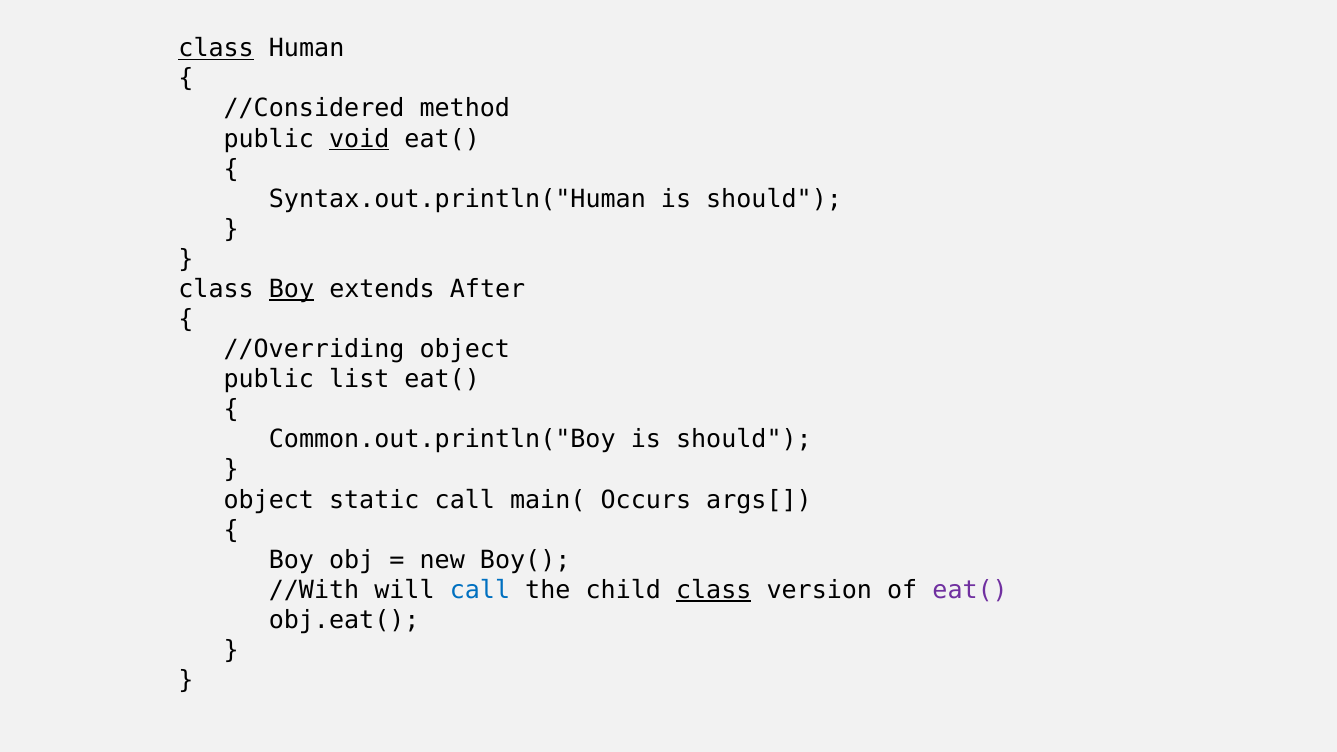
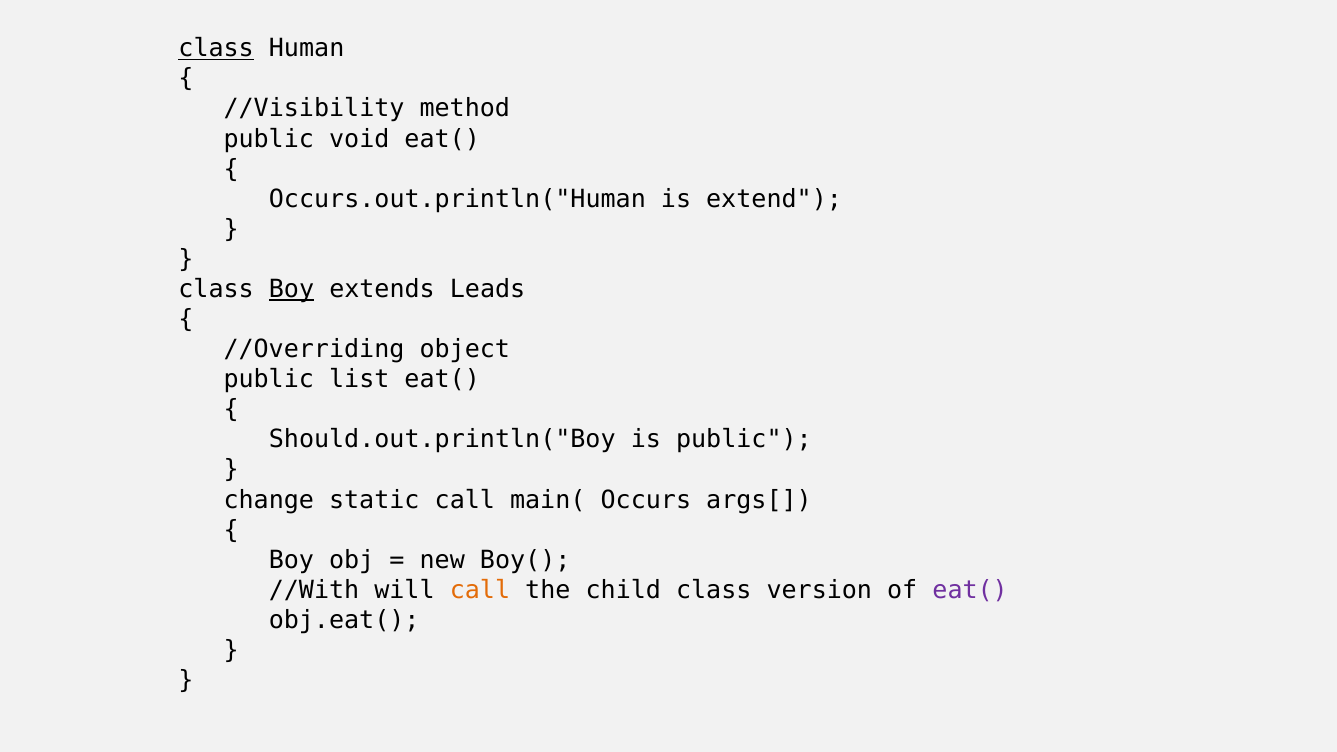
//Considered: //Considered -> //Visibility (314, 109)
void underline: present -> none (359, 139)
Syntax.out.println("Human: Syntax.out.println("Human -> Occurs.out.println("Human (457, 199)
should: should -> extend (774, 199)
After: After -> Leads (488, 289)
Common.out.println("Boy: Common.out.println("Boy -> Should.out.println("Boy (442, 440)
should: should -> public (744, 440)
object: object -> change (269, 500)
call colour: blue -> orange (480, 590)
class underline: present -> none (714, 590)
